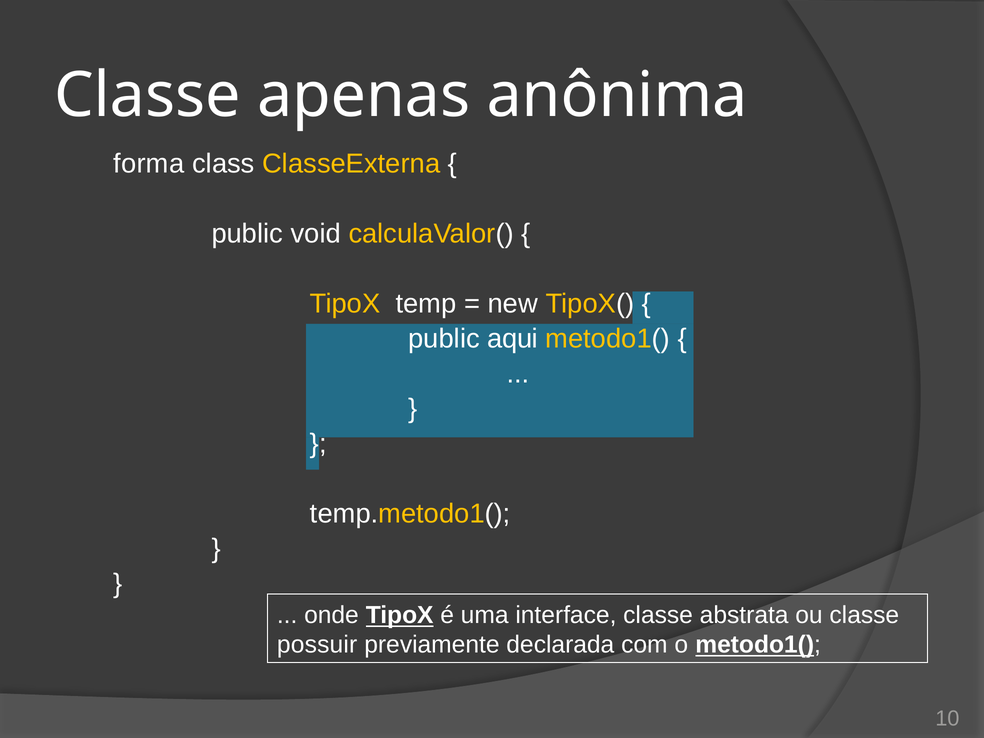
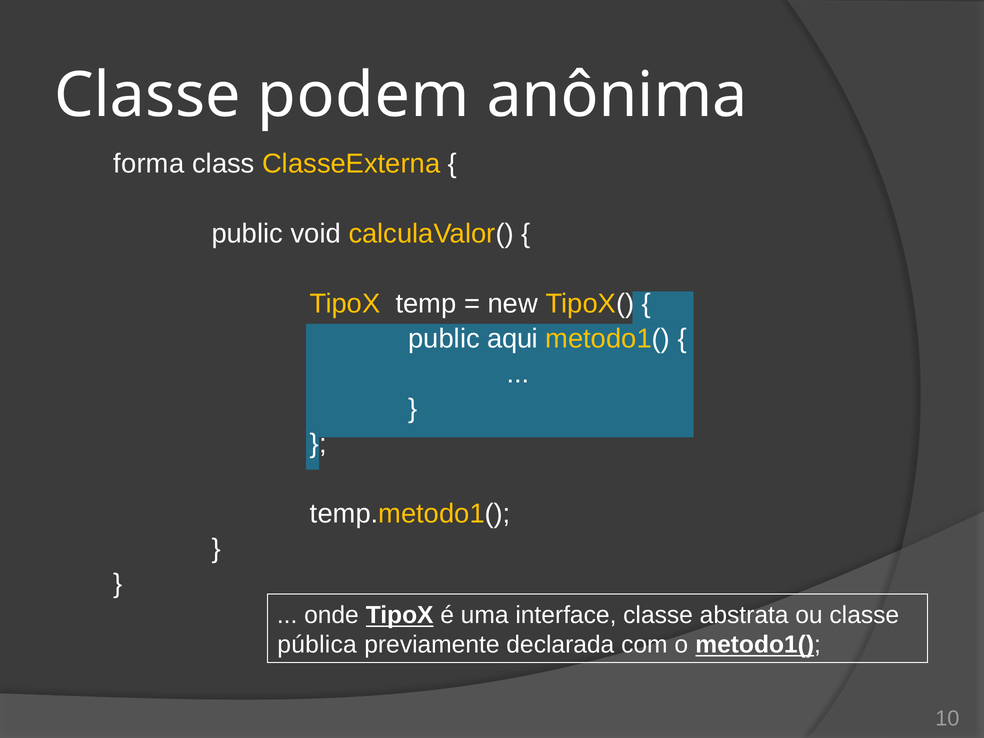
apenas: apenas -> podem (363, 95)
possuir: possuir -> pública (317, 645)
